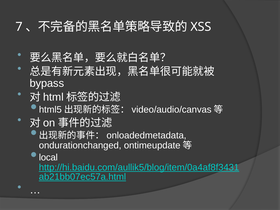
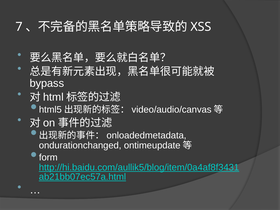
local: local -> form (48, 157)
